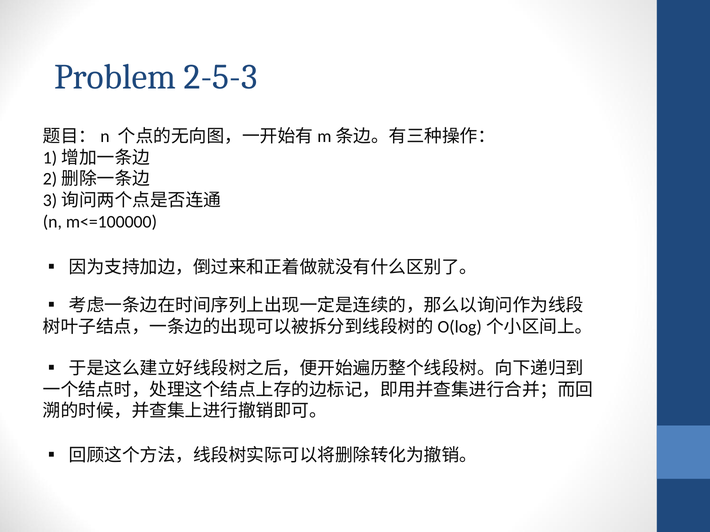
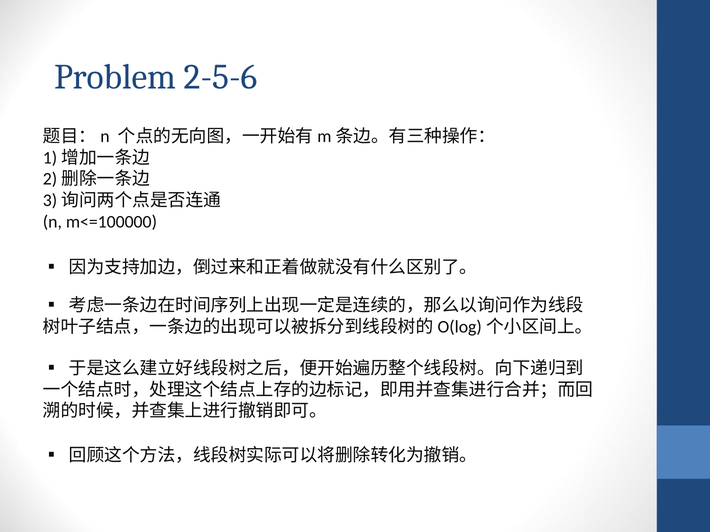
2-5-3: 2-5-3 -> 2-5-6 (221, 77)
